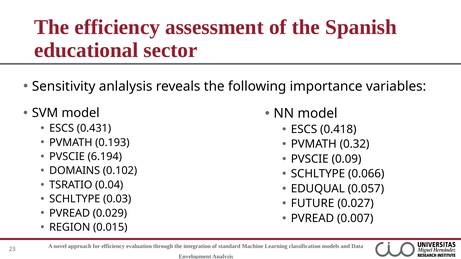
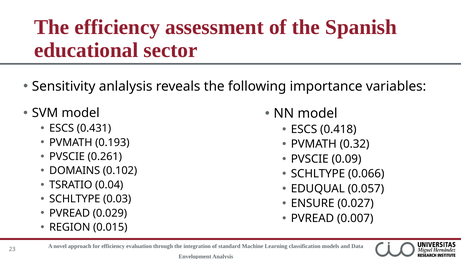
6.194: 6.194 -> 0.261 (105, 157)
FUTURE: FUTURE -> ENSURE (313, 204)
